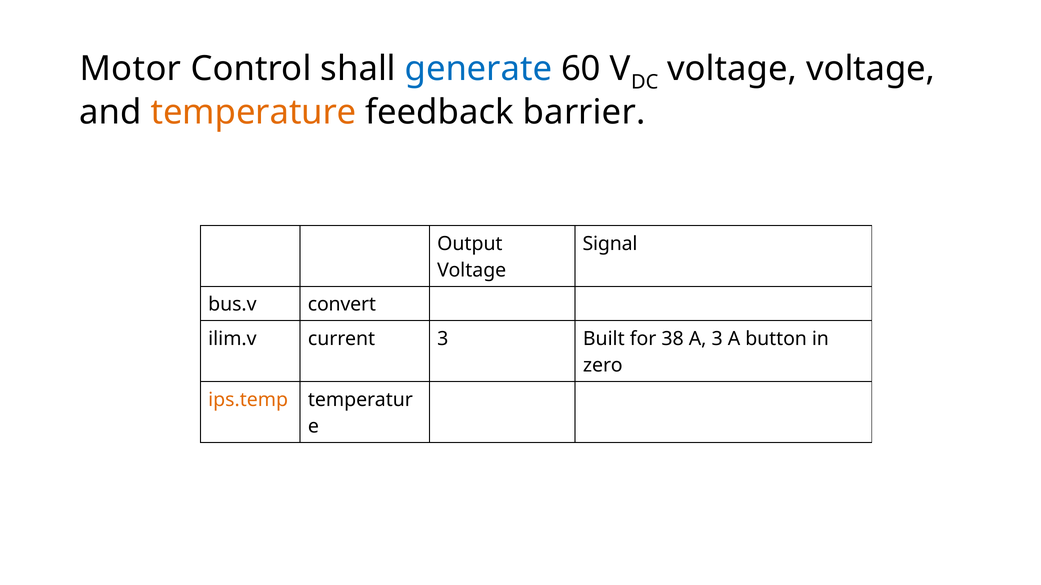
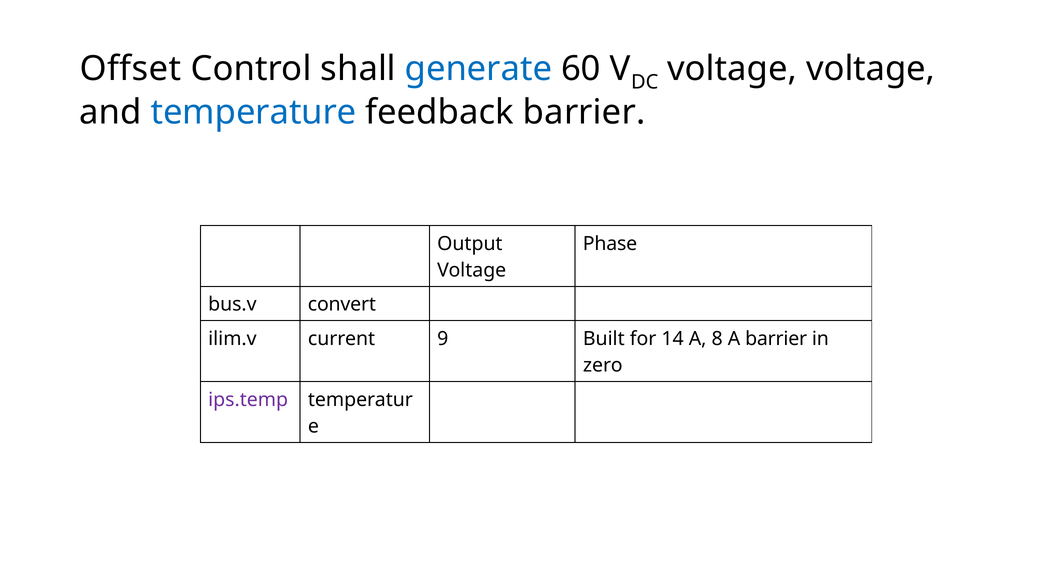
Motor: Motor -> Offset (130, 69)
temperature colour: orange -> blue (254, 112)
Signal: Signal -> Phase (610, 244)
current 3: 3 -> 9 (443, 339)
38: 38 -> 14 (673, 339)
A 3: 3 -> 8 (717, 339)
A button: button -> barrier (776, 339)
ips.temp colour: orange -> purple (248, 400)
